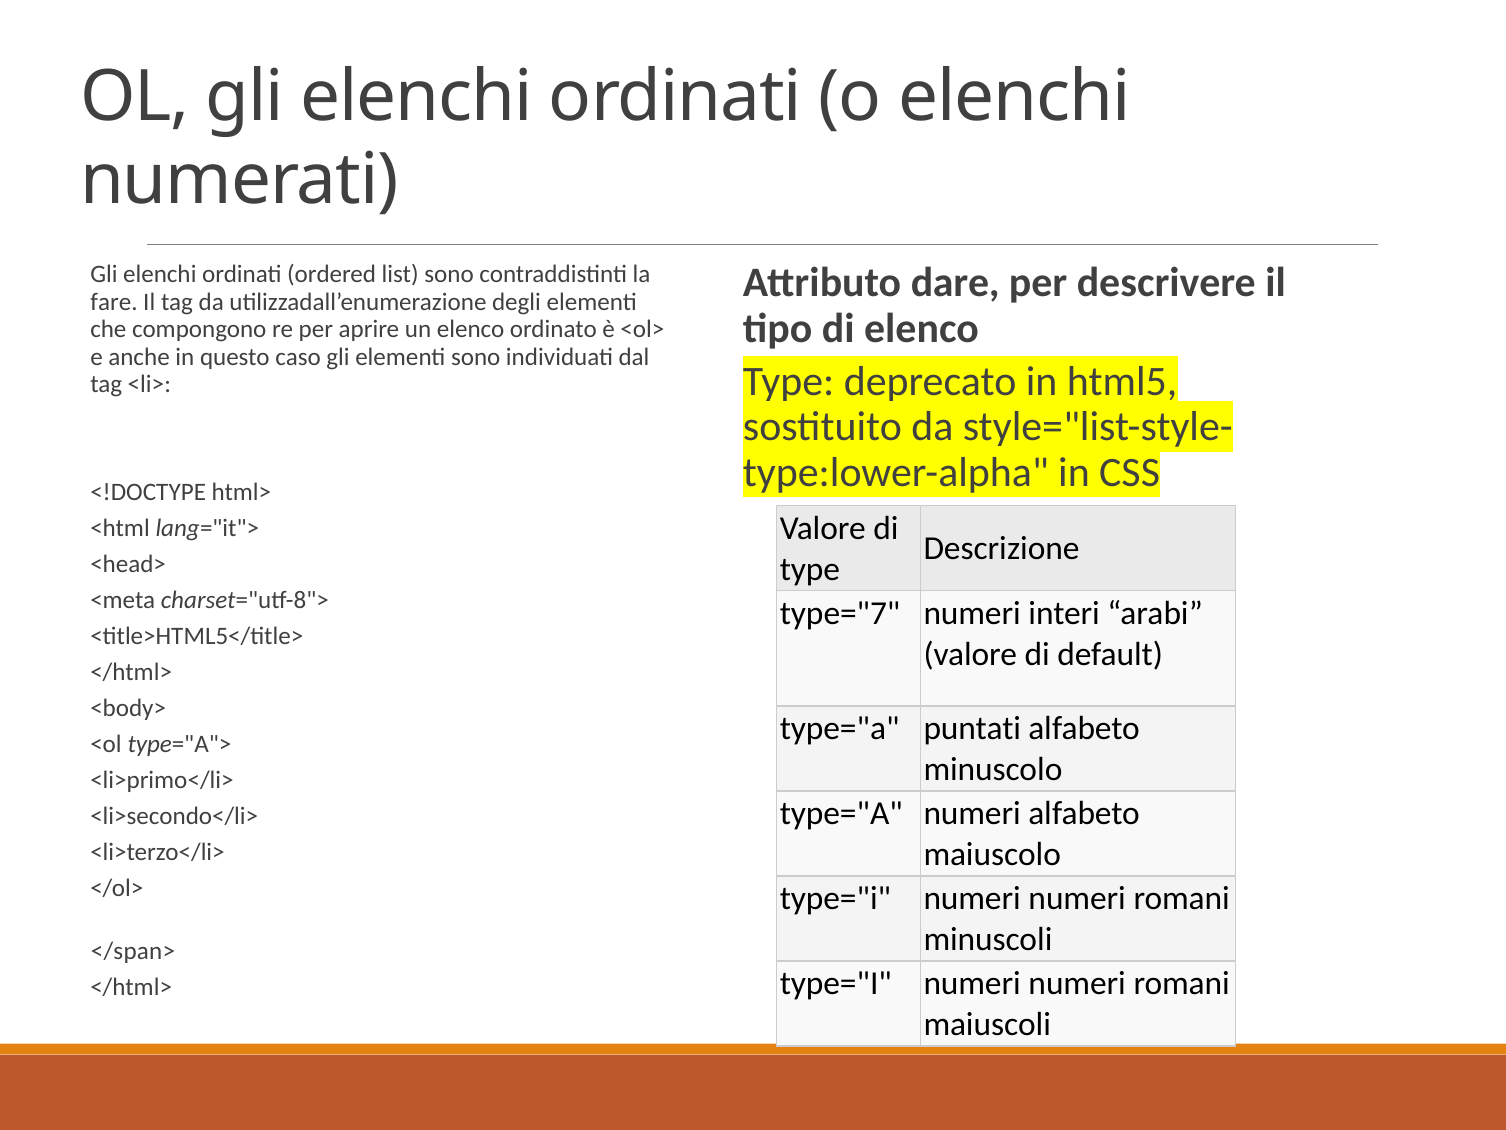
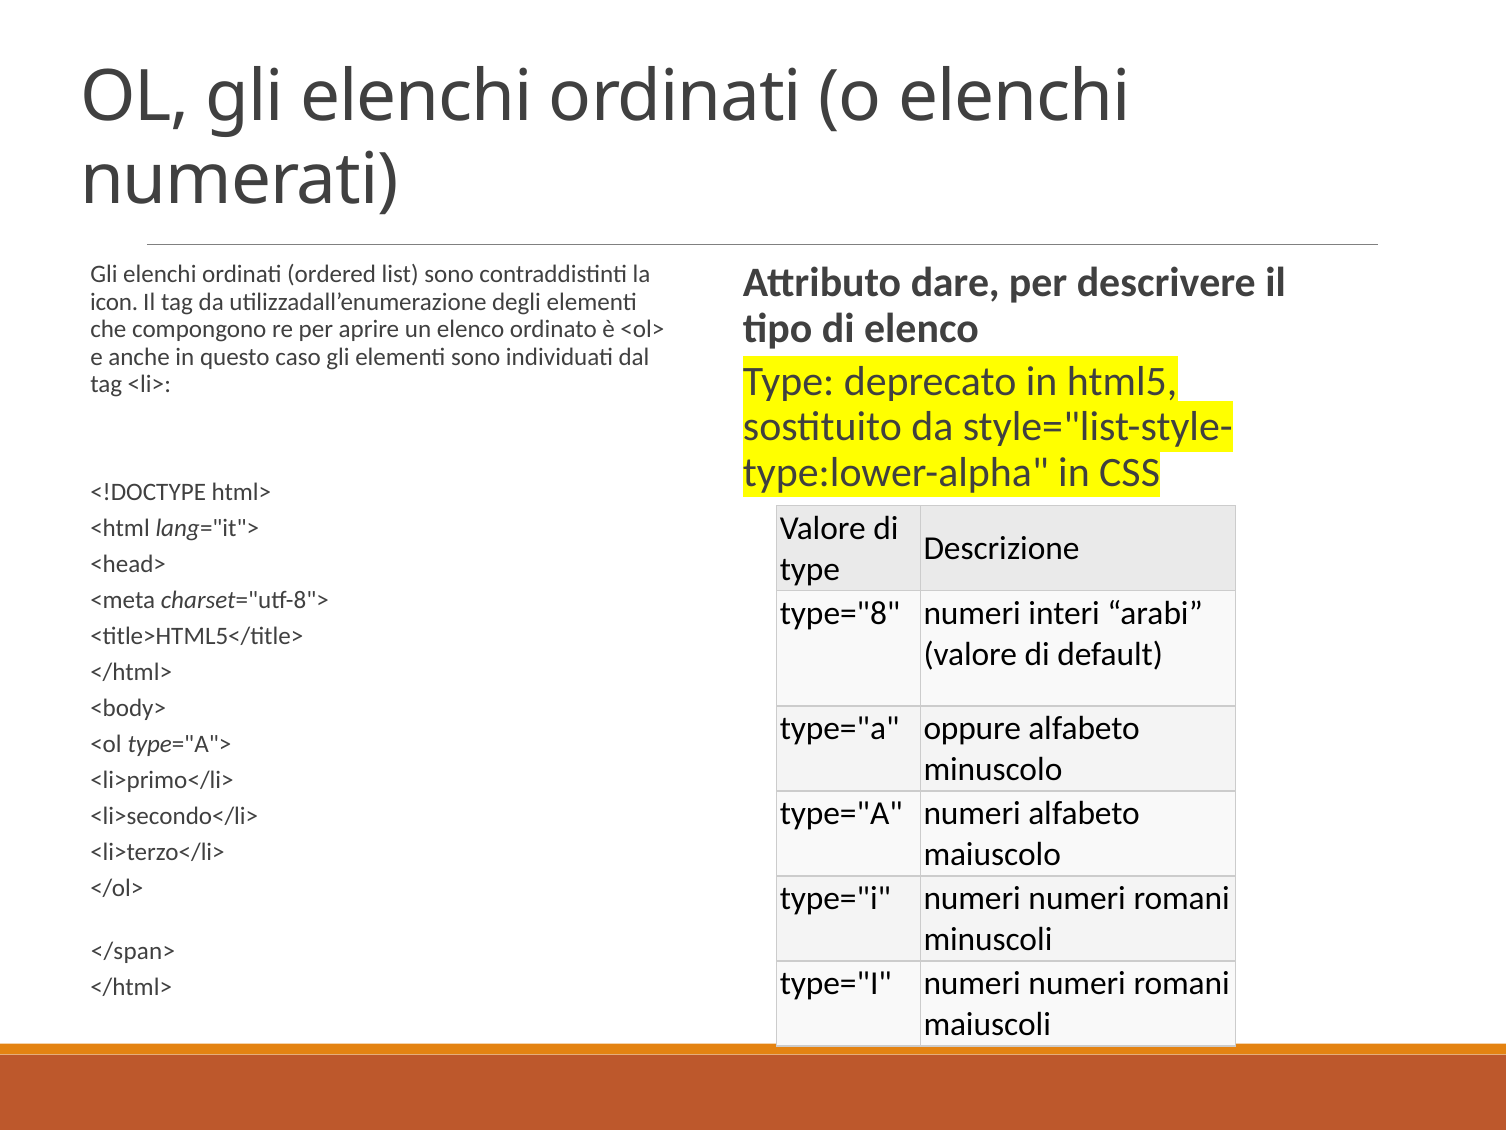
fare: fare -> icon (114, 302)
type="7: type="7 -> type="8 (840, 613)
puntati: puntati -> oppure (972, 728)
